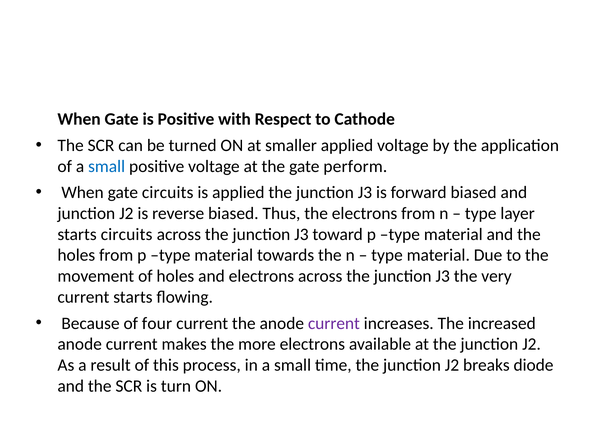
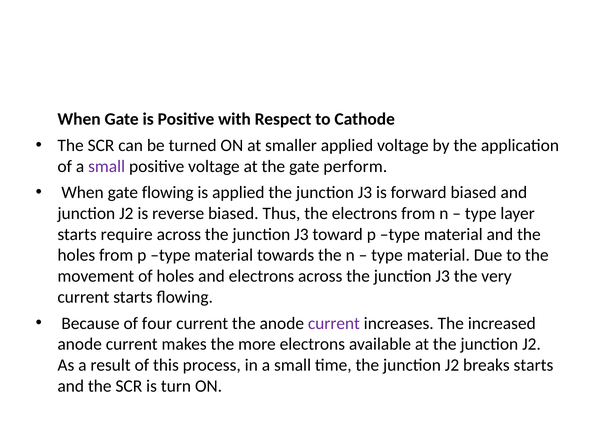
small colour: blue -> purple (107, 166)
gate circuits: circuits -> flowing (168, 192)
starts circuits: circuits -> require (127, 234)
breaks diode: diode -> starts (533, 365)
